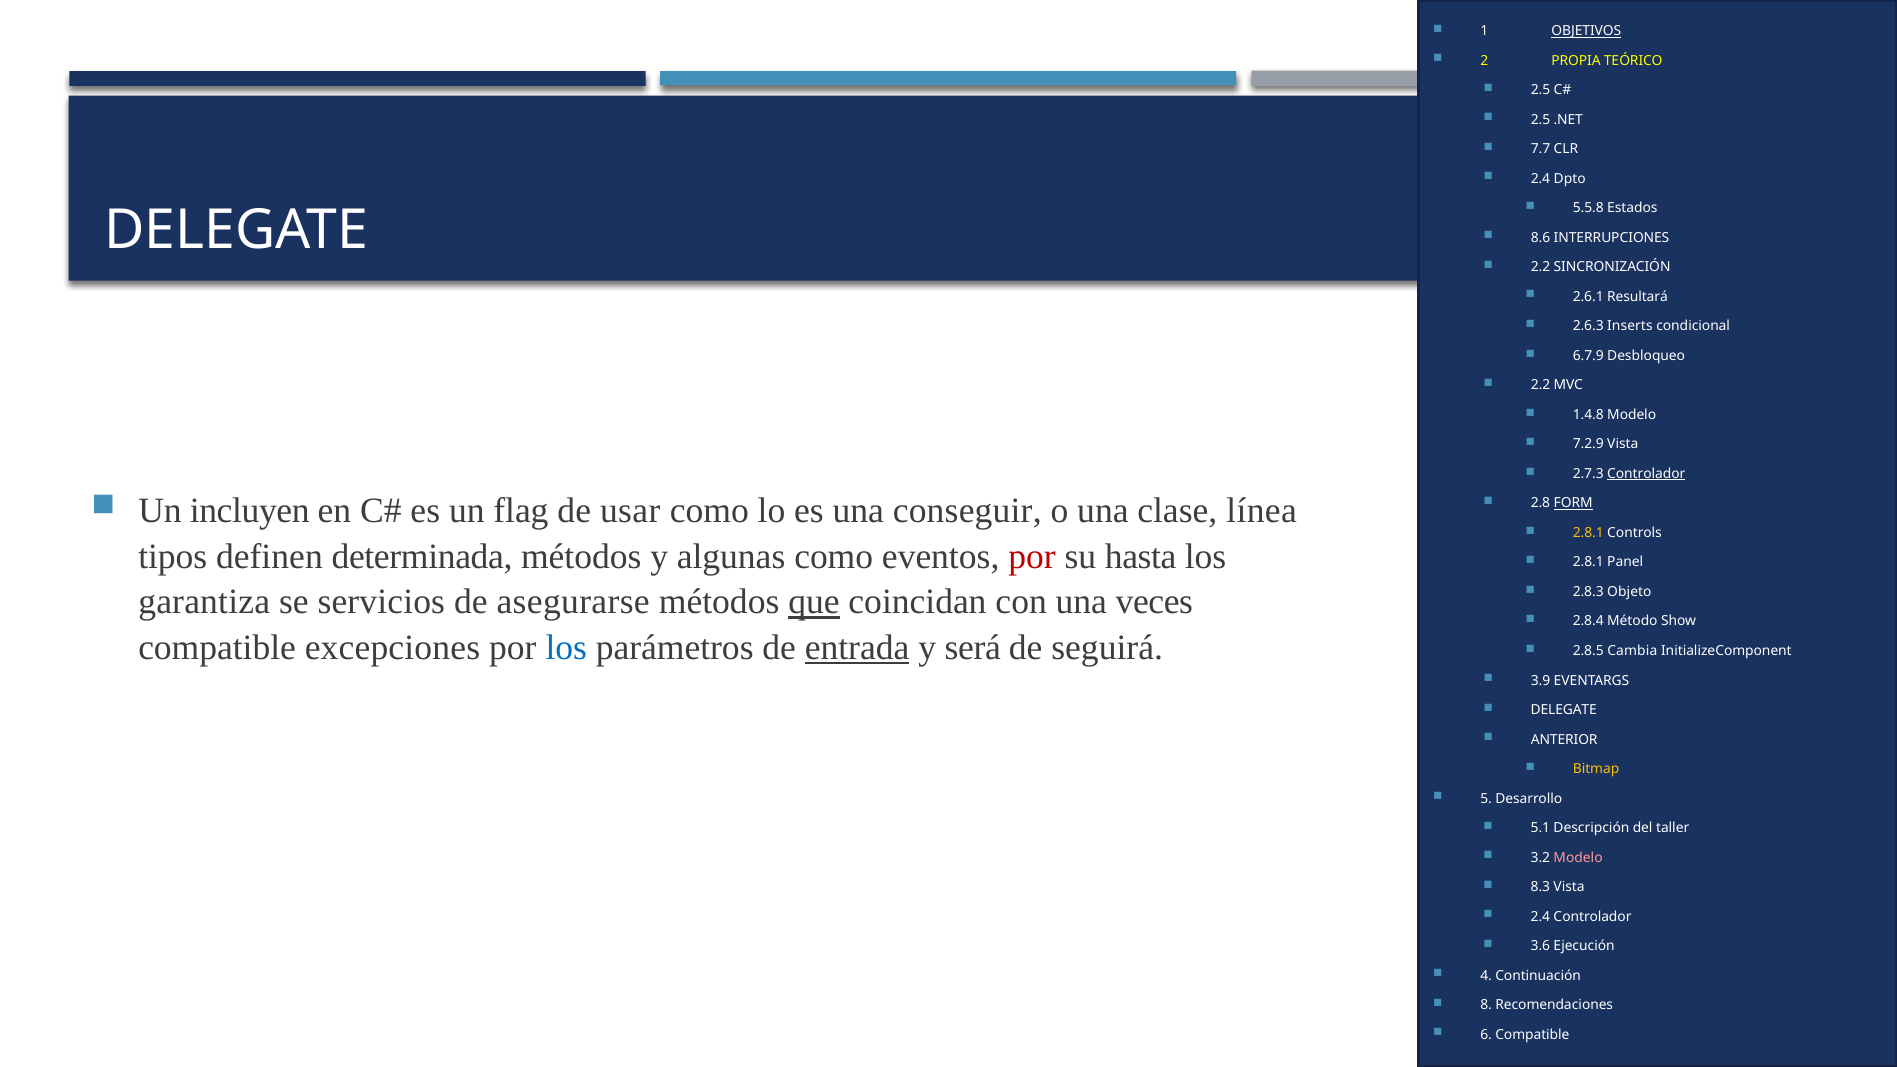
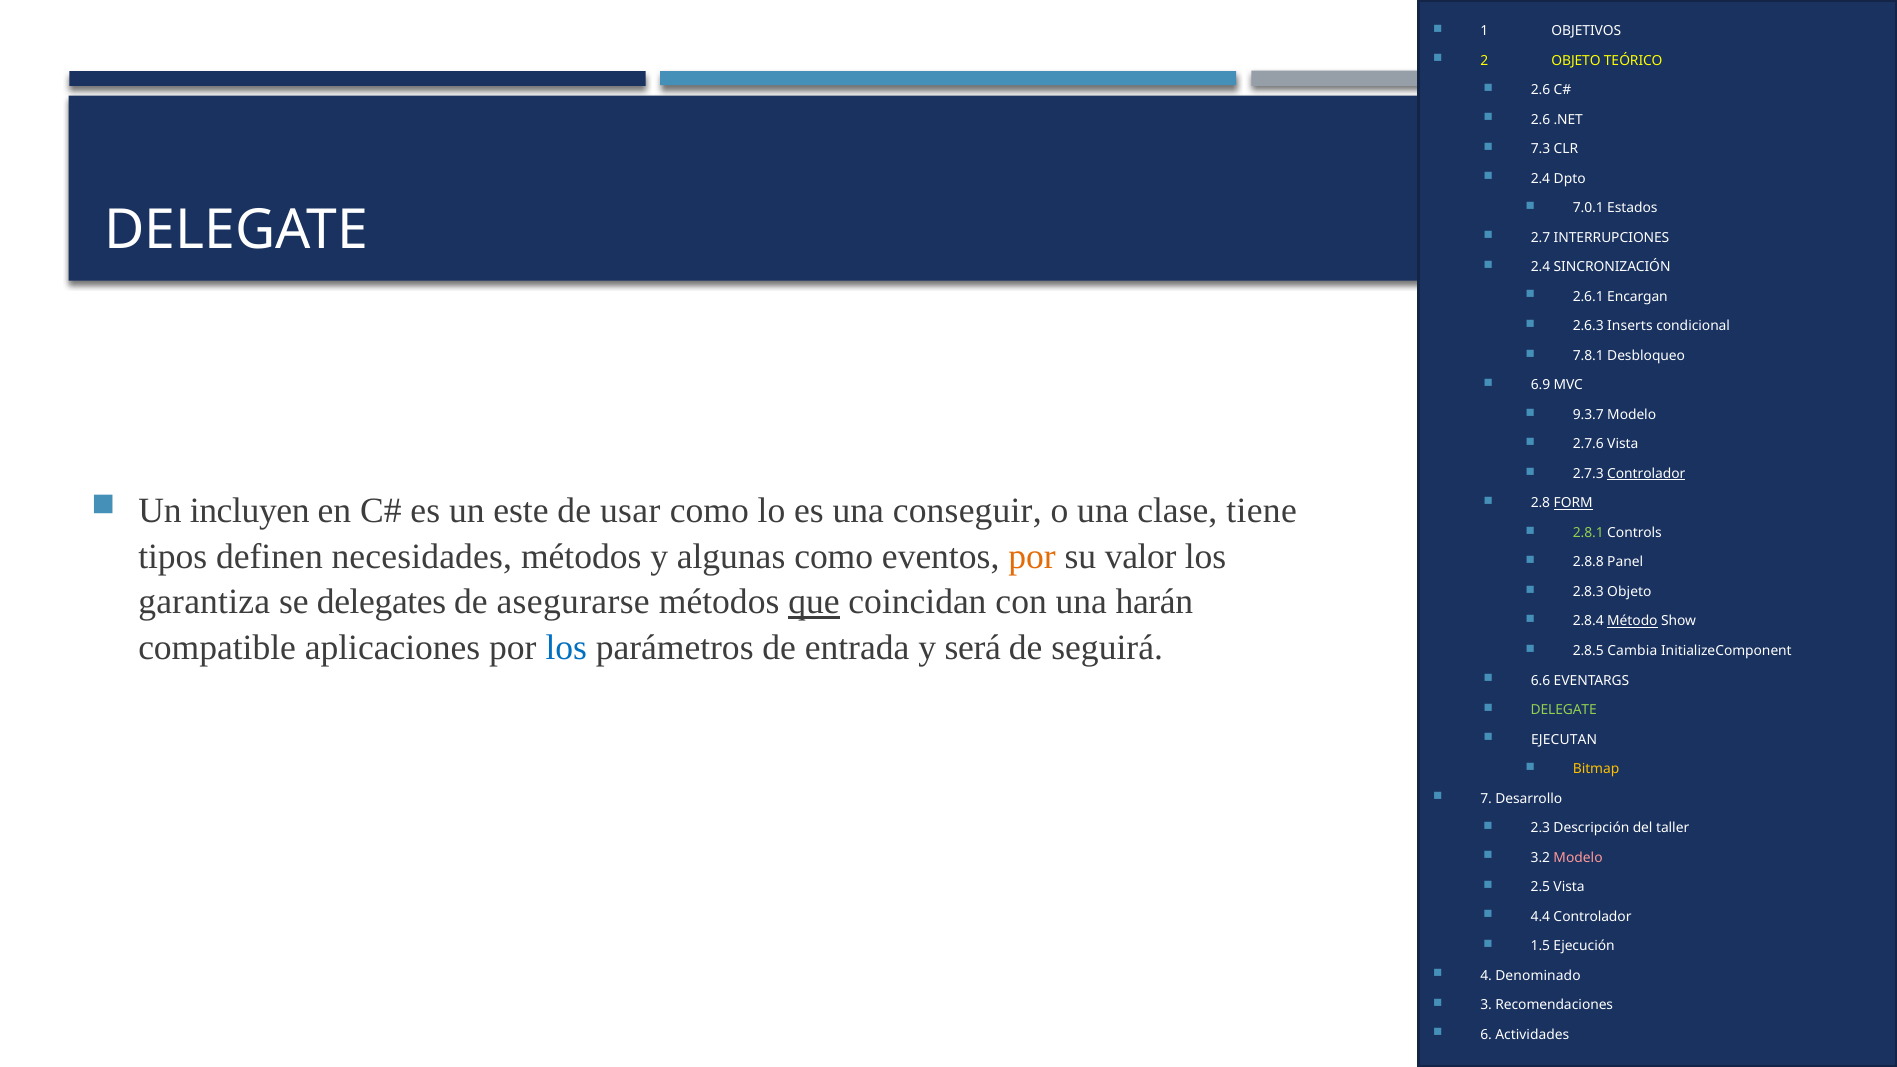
OBJETIVOS underline: present -> none (1586, 31)
2 PROPIA: PROPIA -> OBJETO (1576, 61)
2.5: 2.5 -> 2.6 (1541, 90)
2.5: 2.5 -> 2.6 (1541, 120)
7.7: 7.7 -> 7.3 (1541, 149)
5.5.8: 5.5.8 -> 7.0.1 (1588, 208)
8.6: 8.6 -> 2.7 (1541, 238)
2.2: 2.2 -> 2.4 (1541, 267)
Resultará: Resultará -> Encargan (1637, 297)
6.7.9: 6.7.9 -> 7.8.1 (1588, 356)
2.2: 2.2 -> 6.9 (1541, 385)
1.4.8: 1.4.8 -> 9.3.7 (1588, 415)
7.2.9: 7.2.9 -> 2.7.6 (1588, 444)
flag: flag -> este (521, 511)
línea: línea -> tiene (1262, 511)
2.8.1 colour: yellow -> light green (1588, 533)
determinada: determinada -> necesidades (422, 557)
por colour: red -> orange (1032, 557)
hasta: hasta -> valor (1141, 557)
2.8.1: 2.8.1 -> 2.8.8 (1588, 562)
servicios: servicios -> delegates (382, 602)
veces: veces -> harán (1154, 602)
Método underline: none -> present (1632, 621)
excepciones: excepciones -> aplicaciones (393, 648)
entrada underline: present -> none (857, 648)
3.9: 3.9 -> 6.6 (1541, 680)
DELEGATE colour: white -> light green (1564, 710)
ANTERIOR: ANTERIOR -> EJECUTAN (1564, 740)
5: 5 -> 7 (1486, 799)
5.1: 5.1 -> 2.3 (1540, 828)
8.3: 8.3 -> 2.5 (1540, 887)
2.4: 2.4 -> 4.4 (1540, 917)
3.6: 3.6 -> 1.5 (1540, 946)
Continuación: Continuación -> Denominado (1538, 976)
8: 8 -> 3 (1486, 1005)
6 Compatible: Compatible -> Actividades (1532, 1035)
